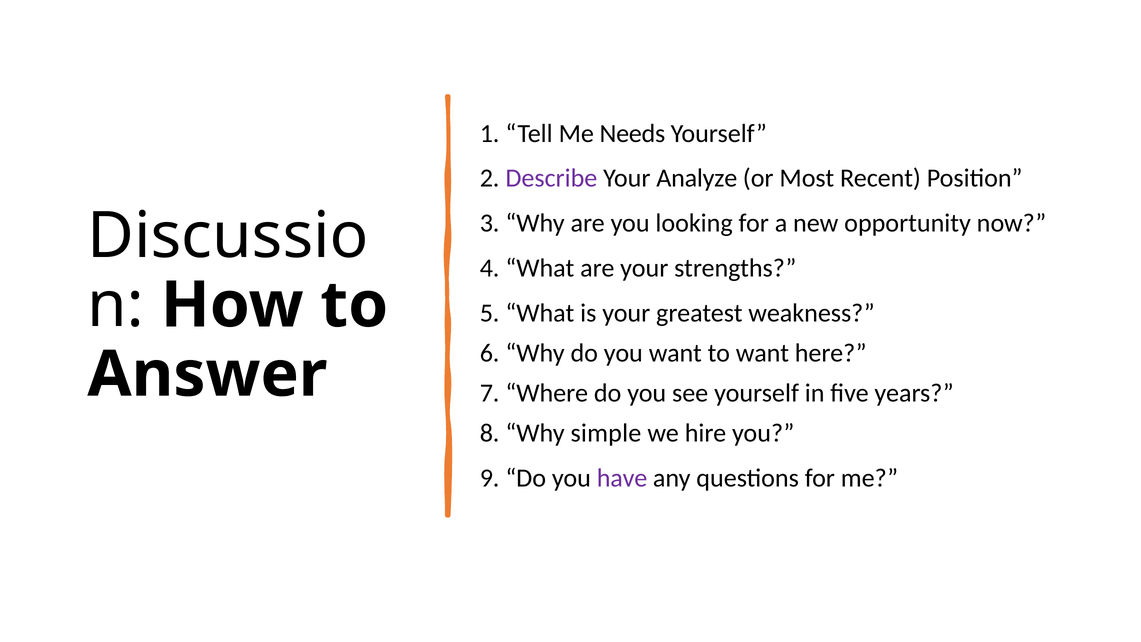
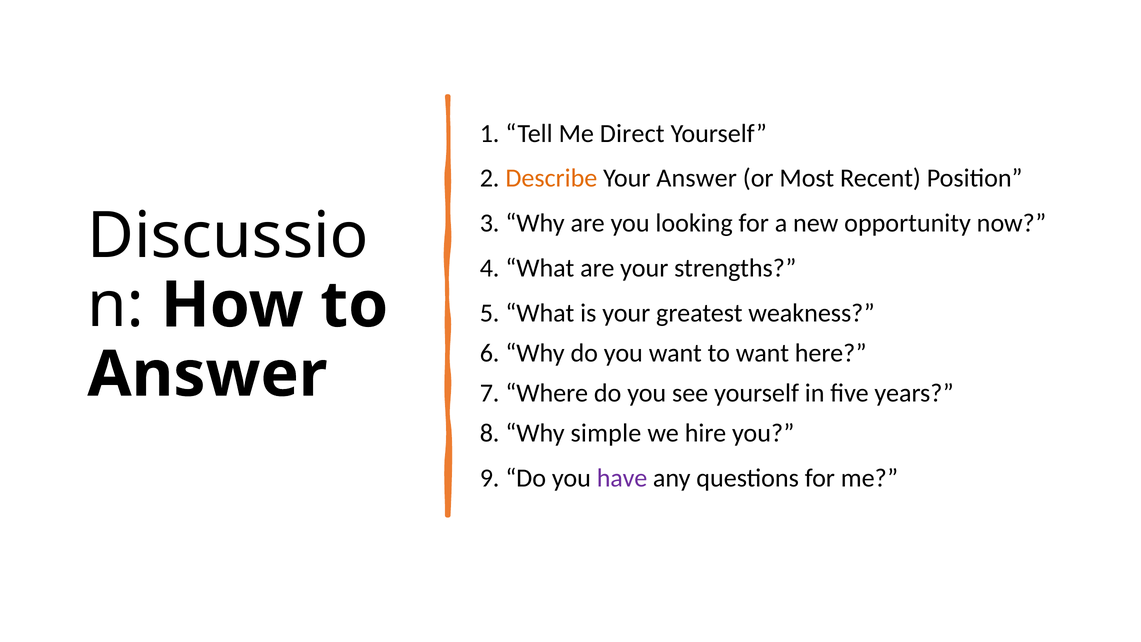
Needs: Needs -> Direct (632, 133)
Describe colour: purple -> orange (551, 178)
Your Analyze: Analyze -> Answer (697, 178)
